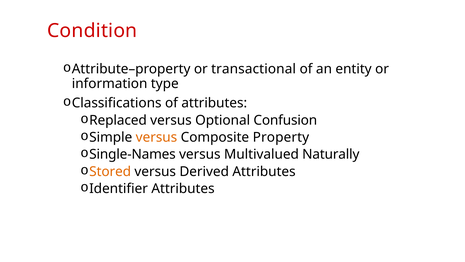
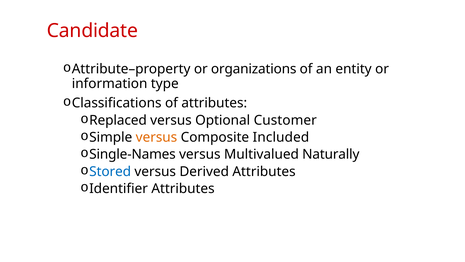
Condition: Condition -> Candidate (92, 31)
transactional: transactional -> organizations (254, 69)
Confusion: Confusion -> Customer (285, 120)
Property: Property -> Included (281, 137)
Stored colour: orange -> blue (110, 171)
